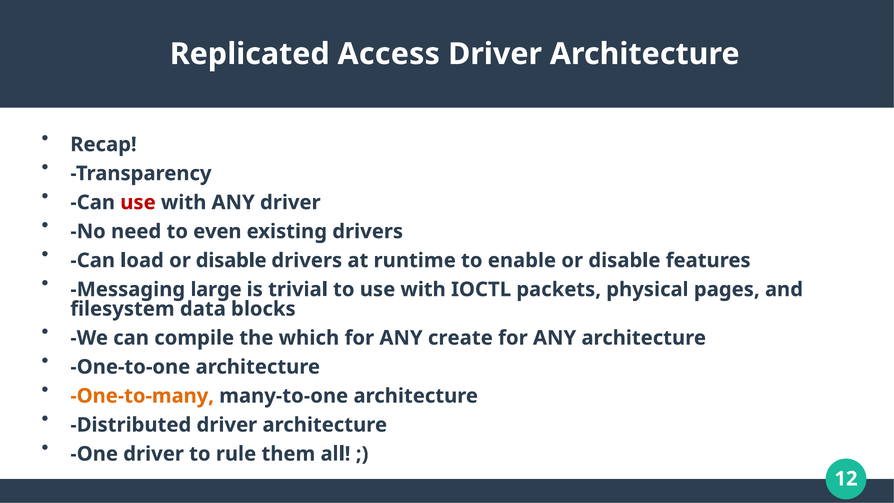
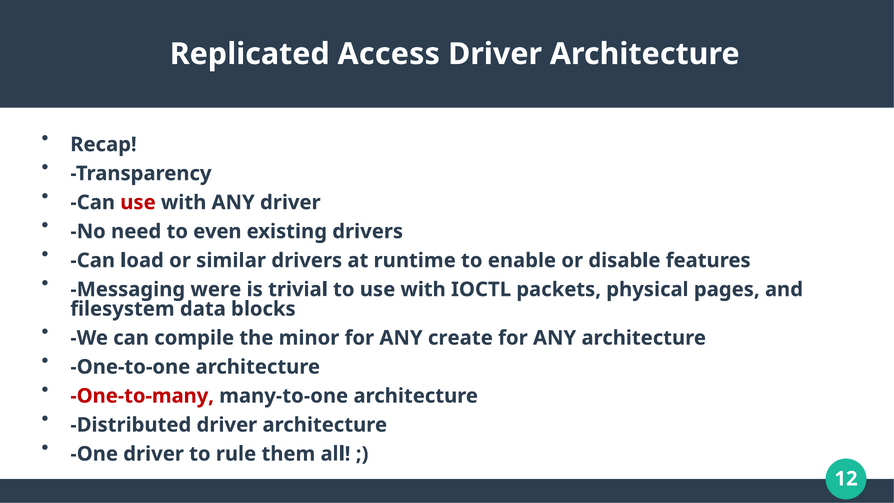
load or disable: disable -> similar (231, 260)
large: large -> were (216, 289)
which: which -> minor (309, 338)
One-to-many colour: orange -> red (142, 396)
